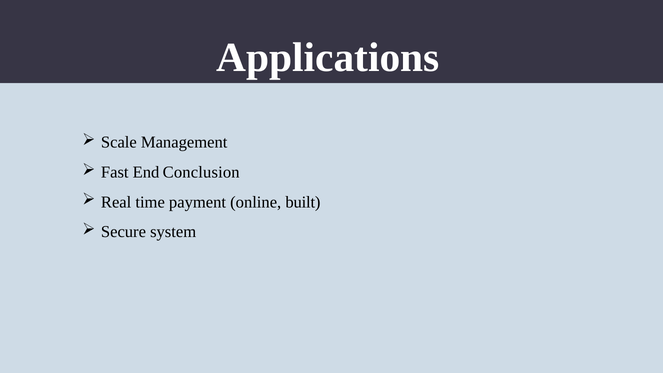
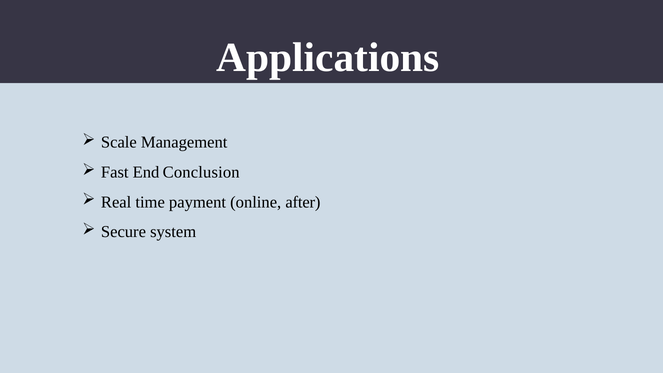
built: built -> after (303, 202)
